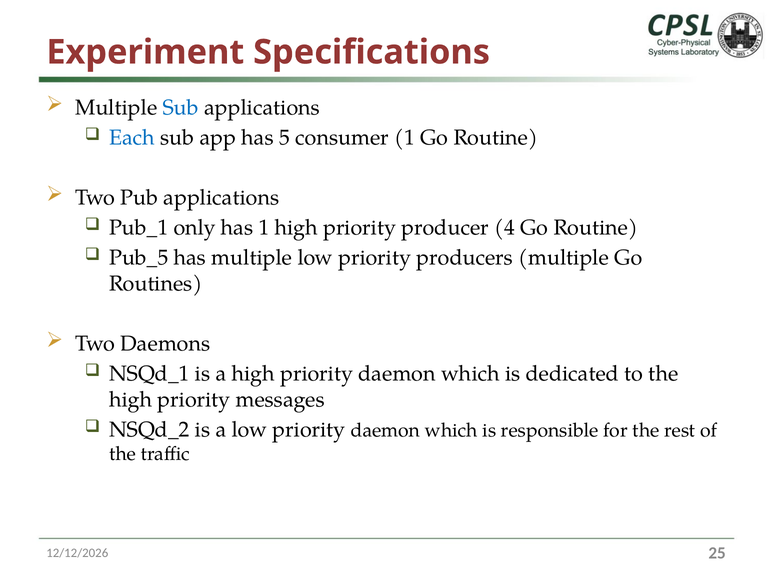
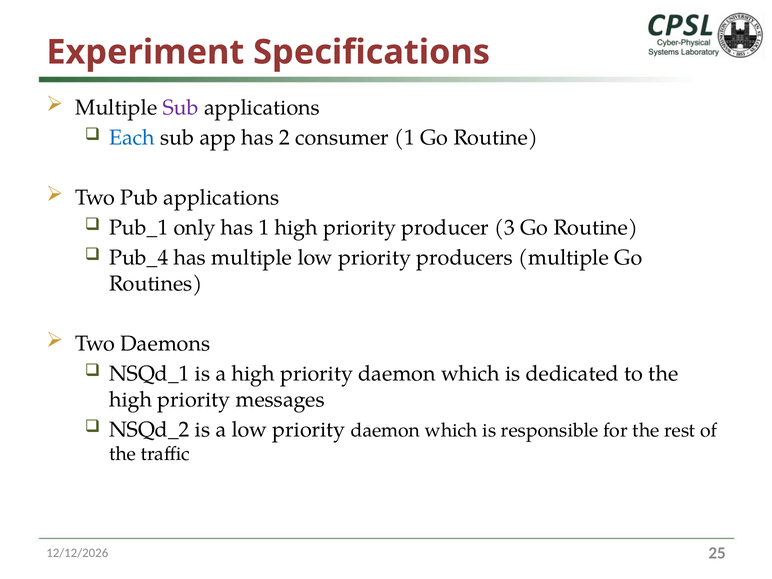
Sub colour: blue -> purple (181, 107)
5: 5 -> 2 (285, 138)
4: 4 -> 3 (504, 228)
Pub_5: Pub_5 -> Pub_4 (139, 258)
